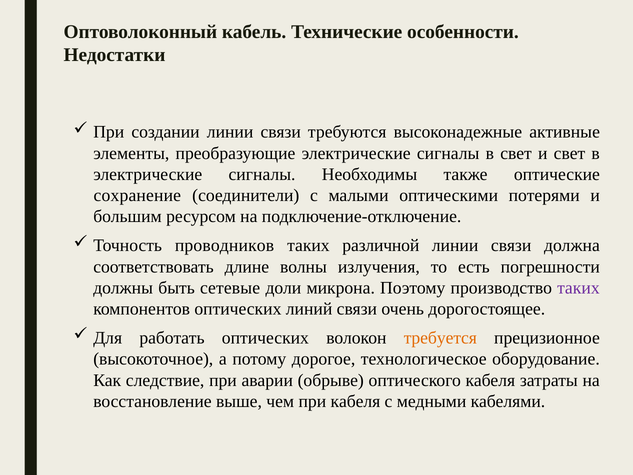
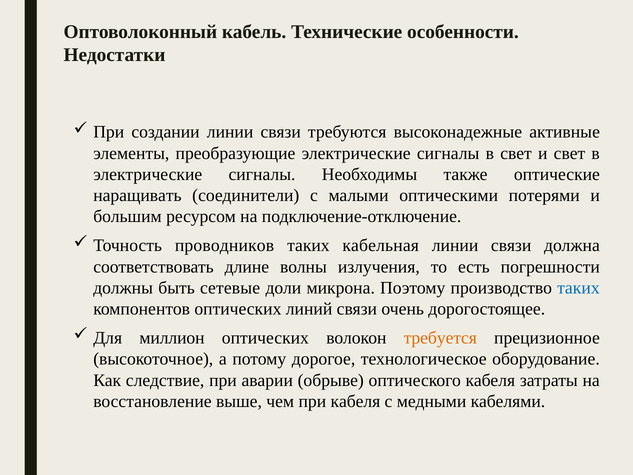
сохранение: сохранение -> наращивать (137, 195)
различной: различной -> кабельная (381, 245)
таких colour: purple -> blue (578, 288)
работать: работать -> миллион (172, 338)
